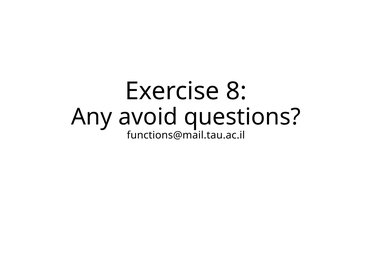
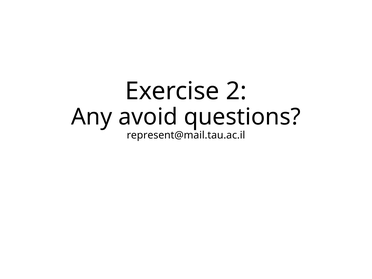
8: 8 -> 2 (236, 91)
functions@mail.tau.ac.il: functions@mail.tau.ac.il -> represent@mail.tau.ac.il (186, 135)
